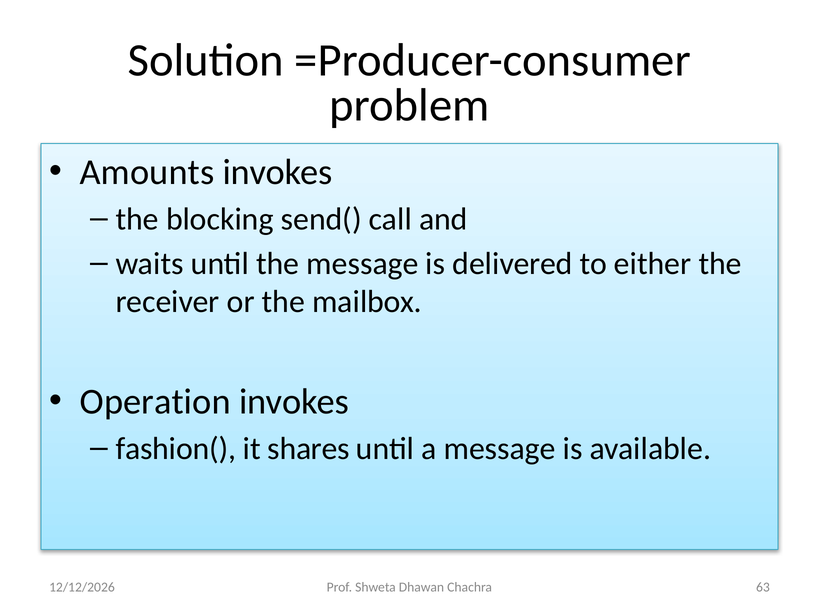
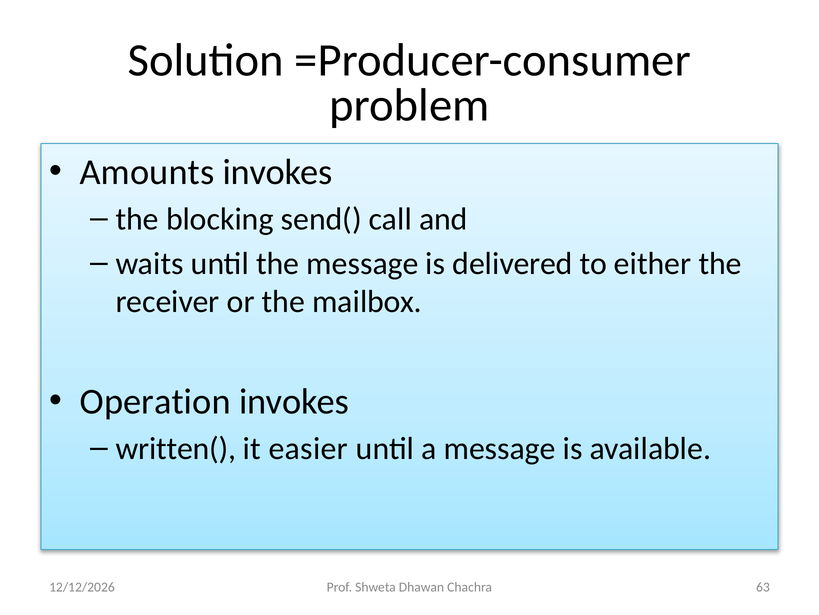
fashion(: fashion( -> written( (176, 448)
shares: shares -> easier (308, 448)
